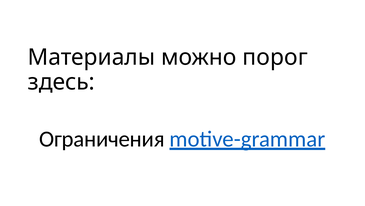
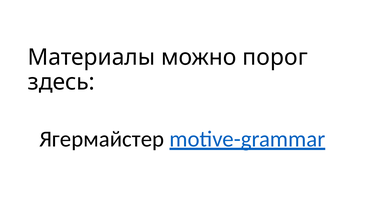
Ограничения: Ограничения -> Ягермайстер (102, 139)
